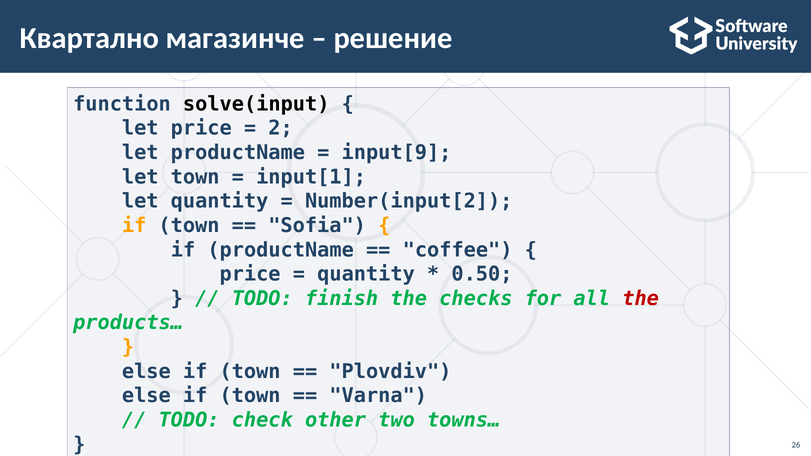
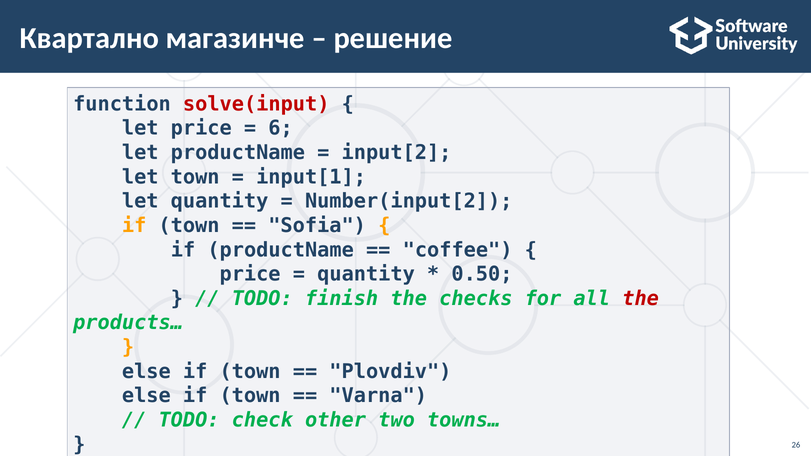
solve(input colour: black -> red (256, 104)
2: 2 -> 6 (281, 128)
input[9: input[9 -> input[2 (397, 153)
